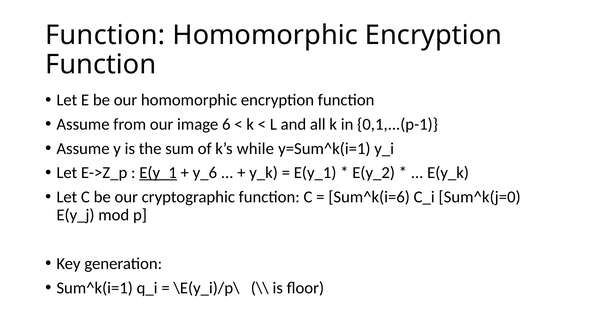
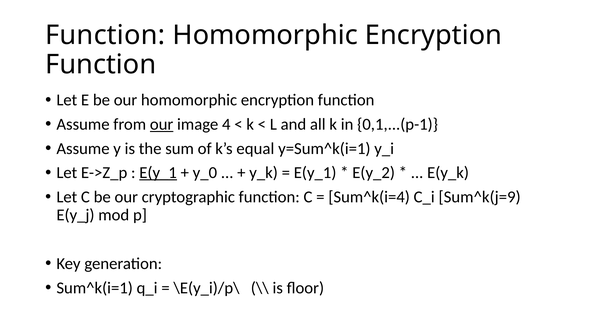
our underline: none -> present (162, 124)
6: 6 -> 4 (226, 124)
while: while -> equal (255, 149)
y_6: y_6 -> y_0 (205, 173)
Sum^k(i=6: Sum^k(i=6 -> Sum^k(i=4 (369, 197)
Sum^k(j=0: Sum^k(j=0 -> Sum^k(j=9 (480, 197)
